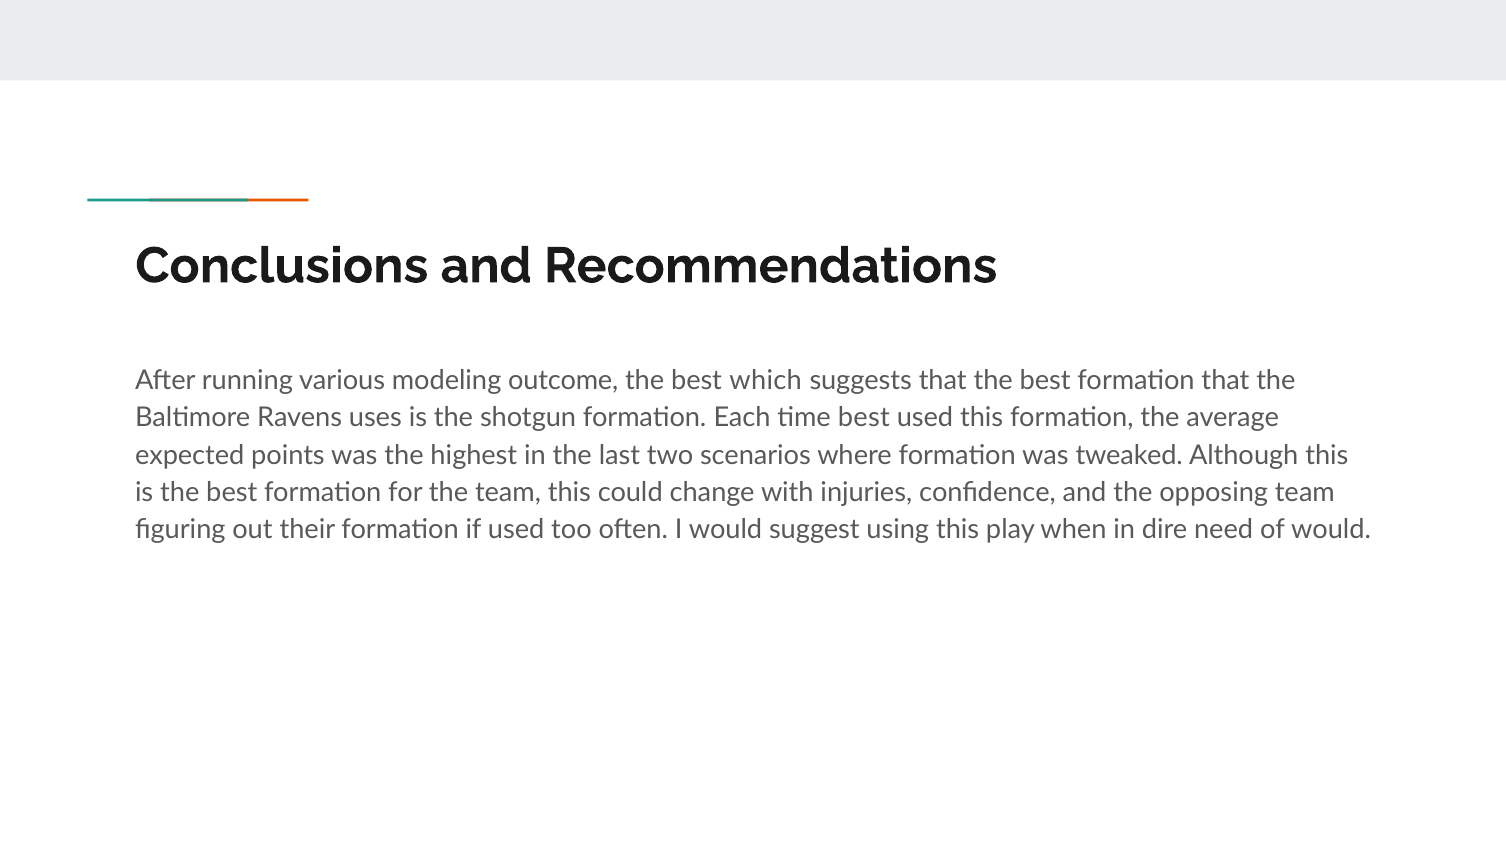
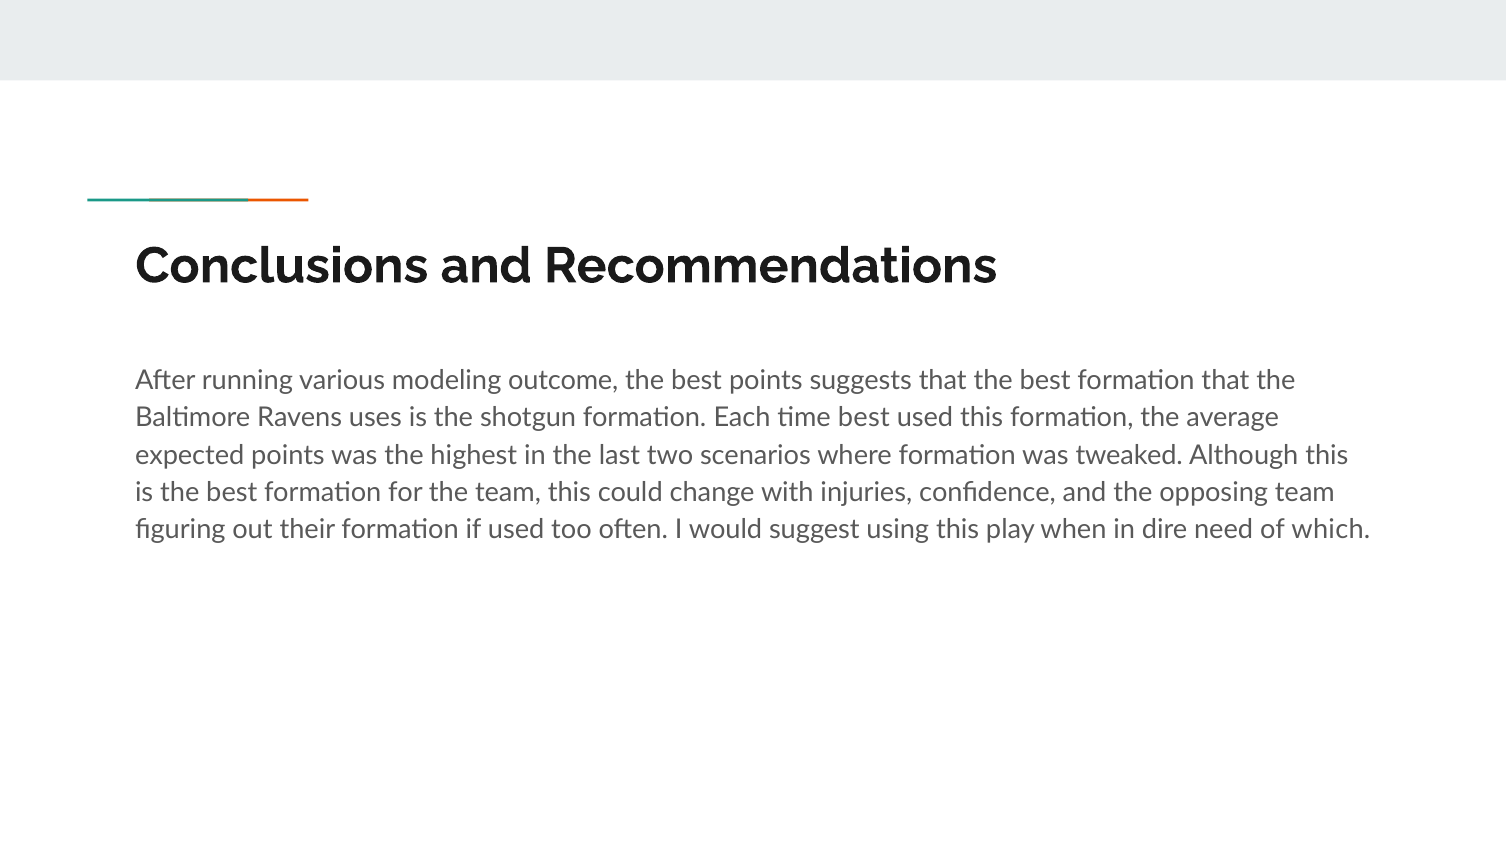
best which: which -> points (766, 380)
of would: would -> which (1331, 530)
